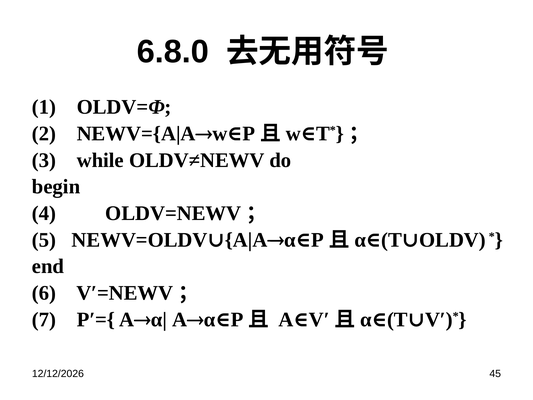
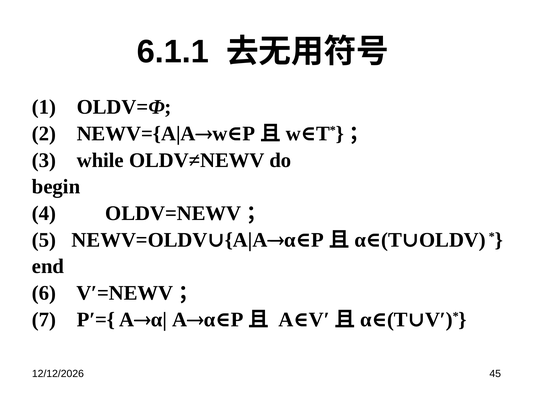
6.8.0: 6.8.0 -> 6.1.1 (173, 52)
